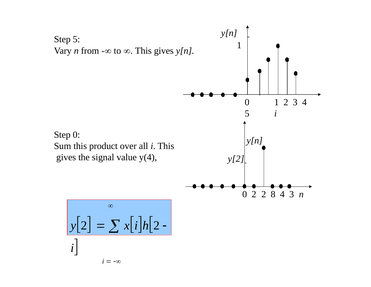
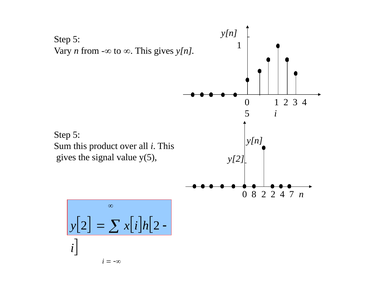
0: 0 -> 5 (76, 135)
y(4: y(4 -> y(5 (148, 157)
0 2: 2 -> 8 (254, 194)
2 8: 8 -> 2 (273, 194)
4 3: 3 -> 7 (292, 194)
